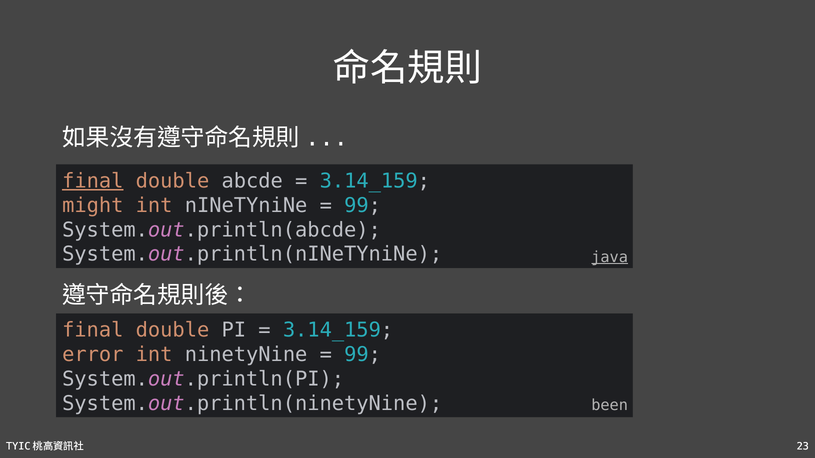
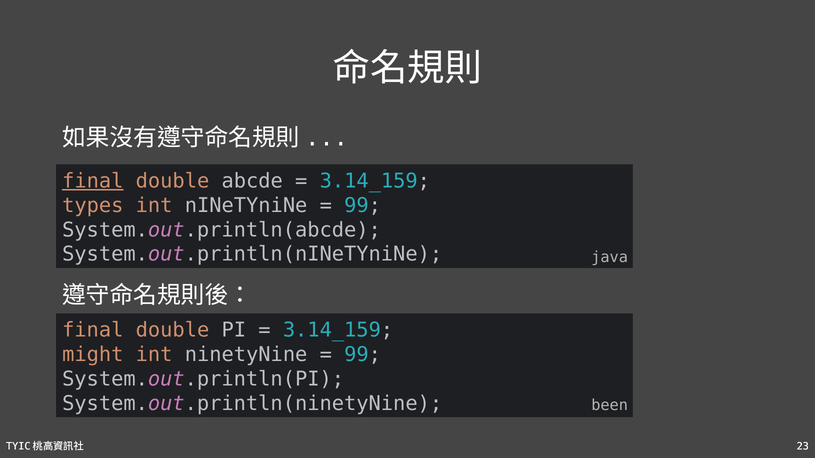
might: might -> types (93, 206)
java underline: present -> none (610, 257)
error: error -> might (93, 355)
